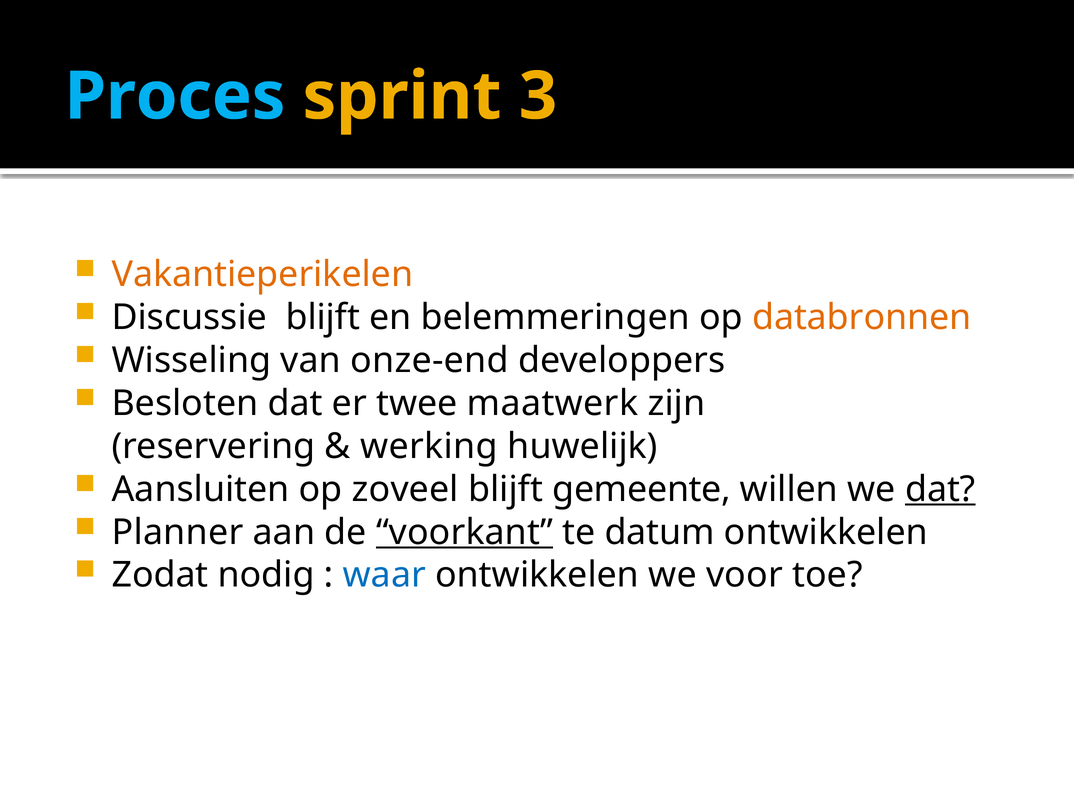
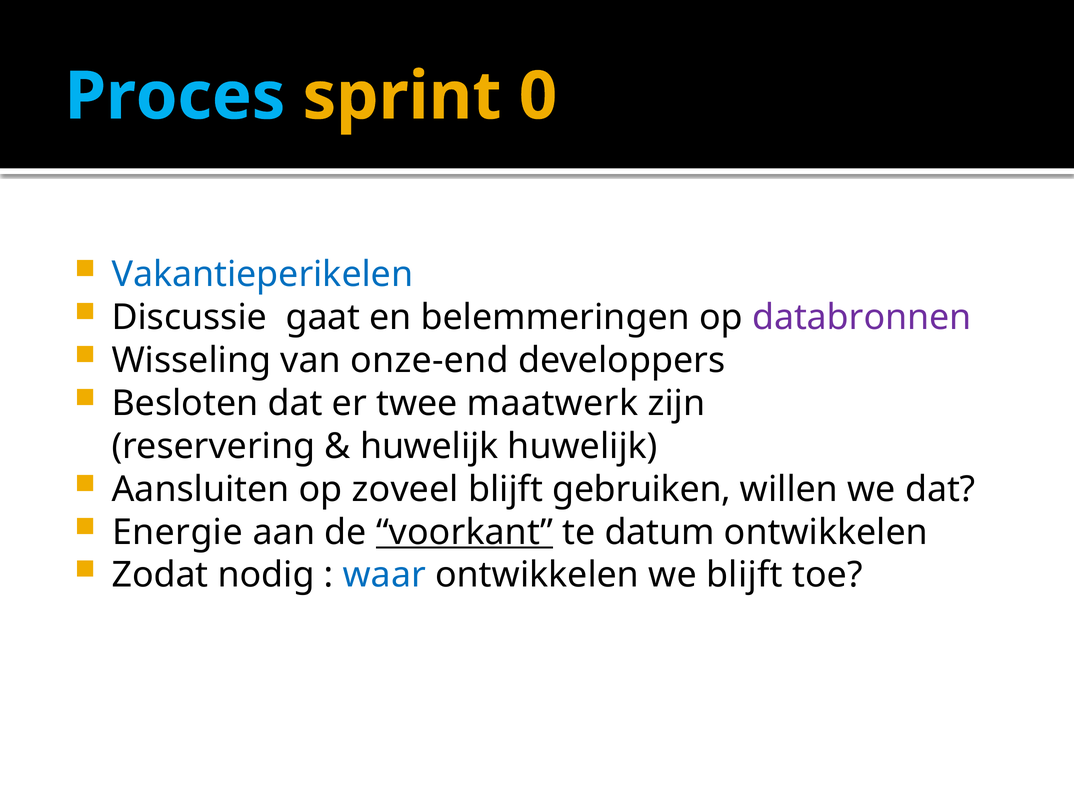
3: 3 -> 0 (538, 96)
Vakantieperikelen colour: orange -> blue (262, 275)
Discussie blijft: blijft -> gaat (323, 318)
databronnen colour: orange -> purple (862, 318)
werking: werking -> huwelijk (429, 447)
gemeente: gemeente -> gebruiken (642, 490)
dat underline: present -> none (940, 490)
Planner: Planner -> Energie (177, 533)
we voor: voor -> blijft (744, 575)
